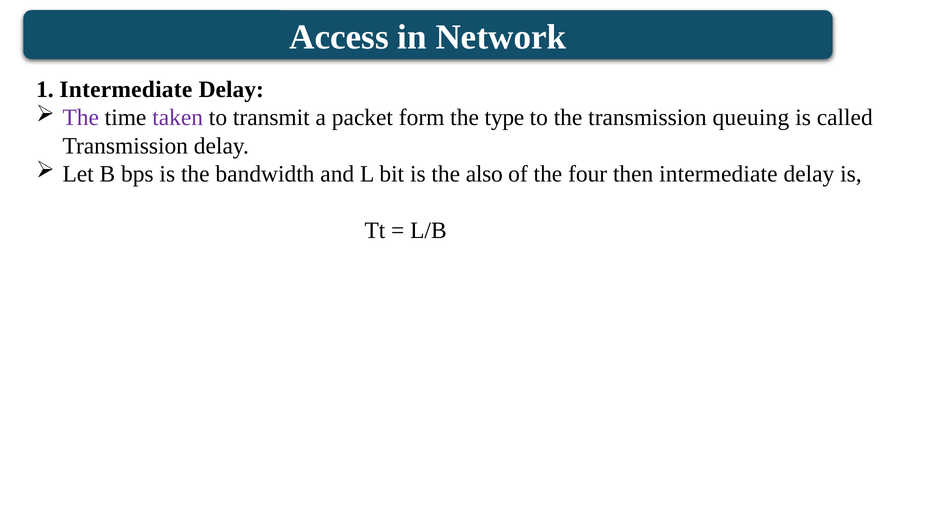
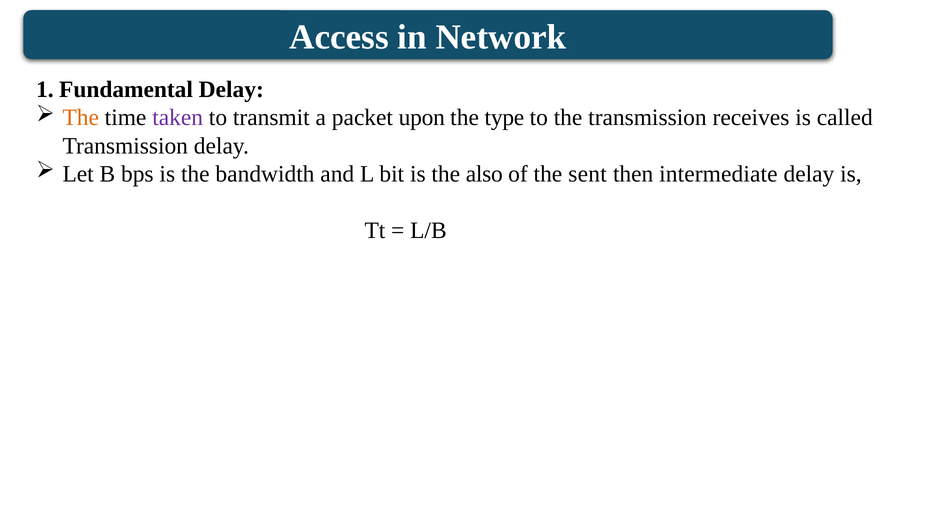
1 Intermediate: Intermediate -> Fundamental (126, 90)
The colour: purple -> orange (81, 118)
form: form -> upon (422, 118)
queuing: queuing -> receives (751, 118)
four: four -> sent (588, 174)
